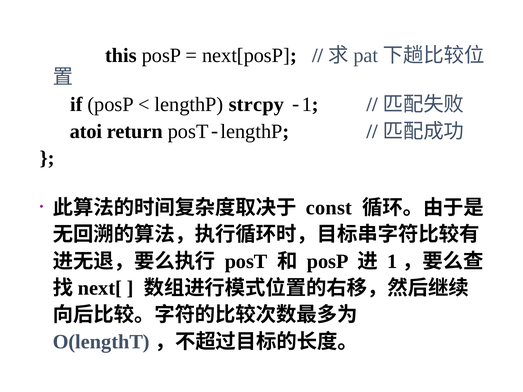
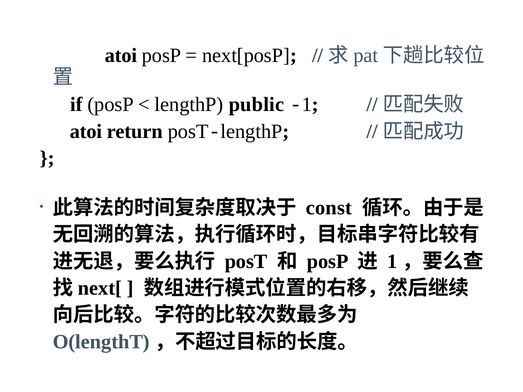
this: this -> atoi (121, 55)
strcpy: strcpy -> public (256, 105)
